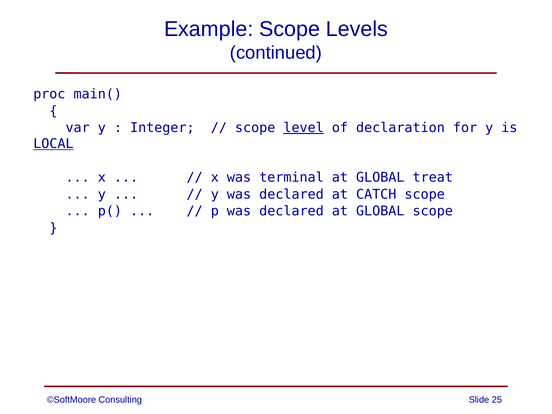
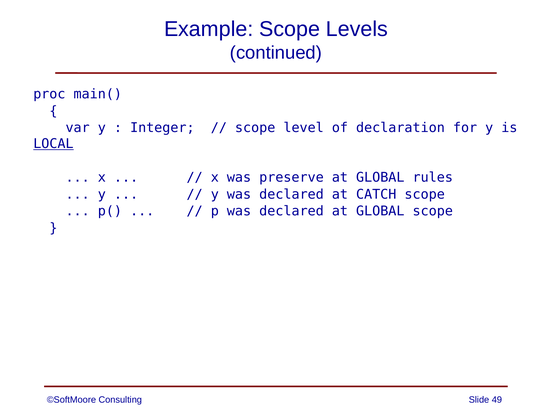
level underline: present -> none (304, 128)
terminal: terminal -> preserve (291, 178)
treat: treat -> rules (433, 178)
25: 25 -> 49 (497, 400)
